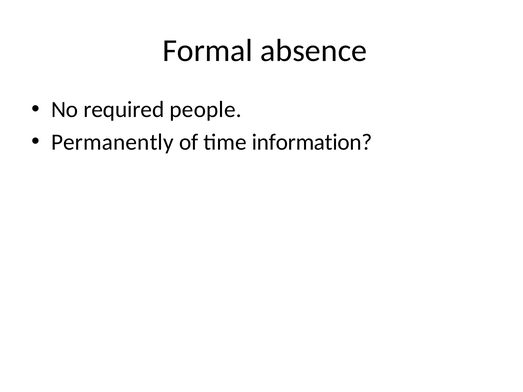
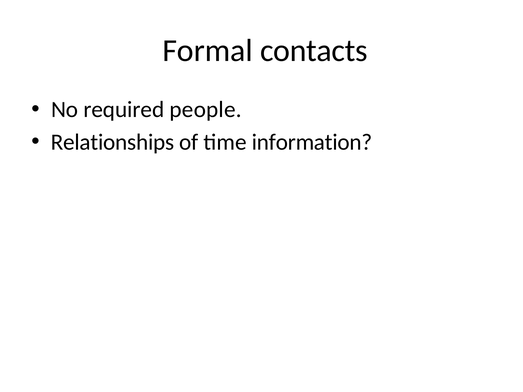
absence: absence -> contacts (314, 51)
Permanently: Permanently -> Relationships (113, 142)
